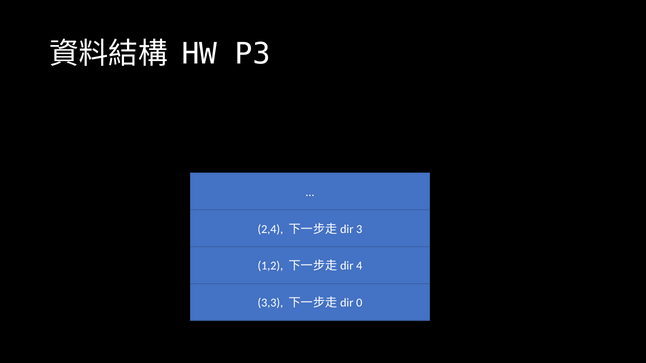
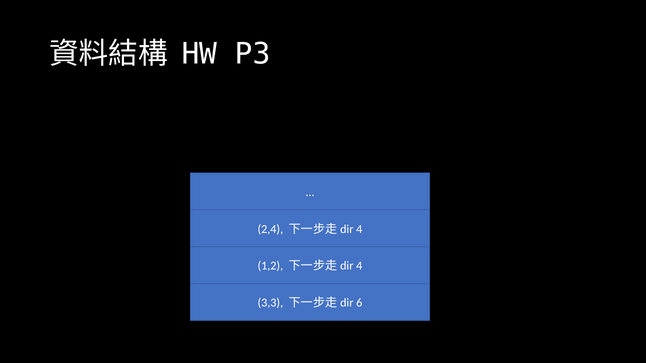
3: 3 -> 4 (359, 229)
0: 0 -> 6 (359, 303)
